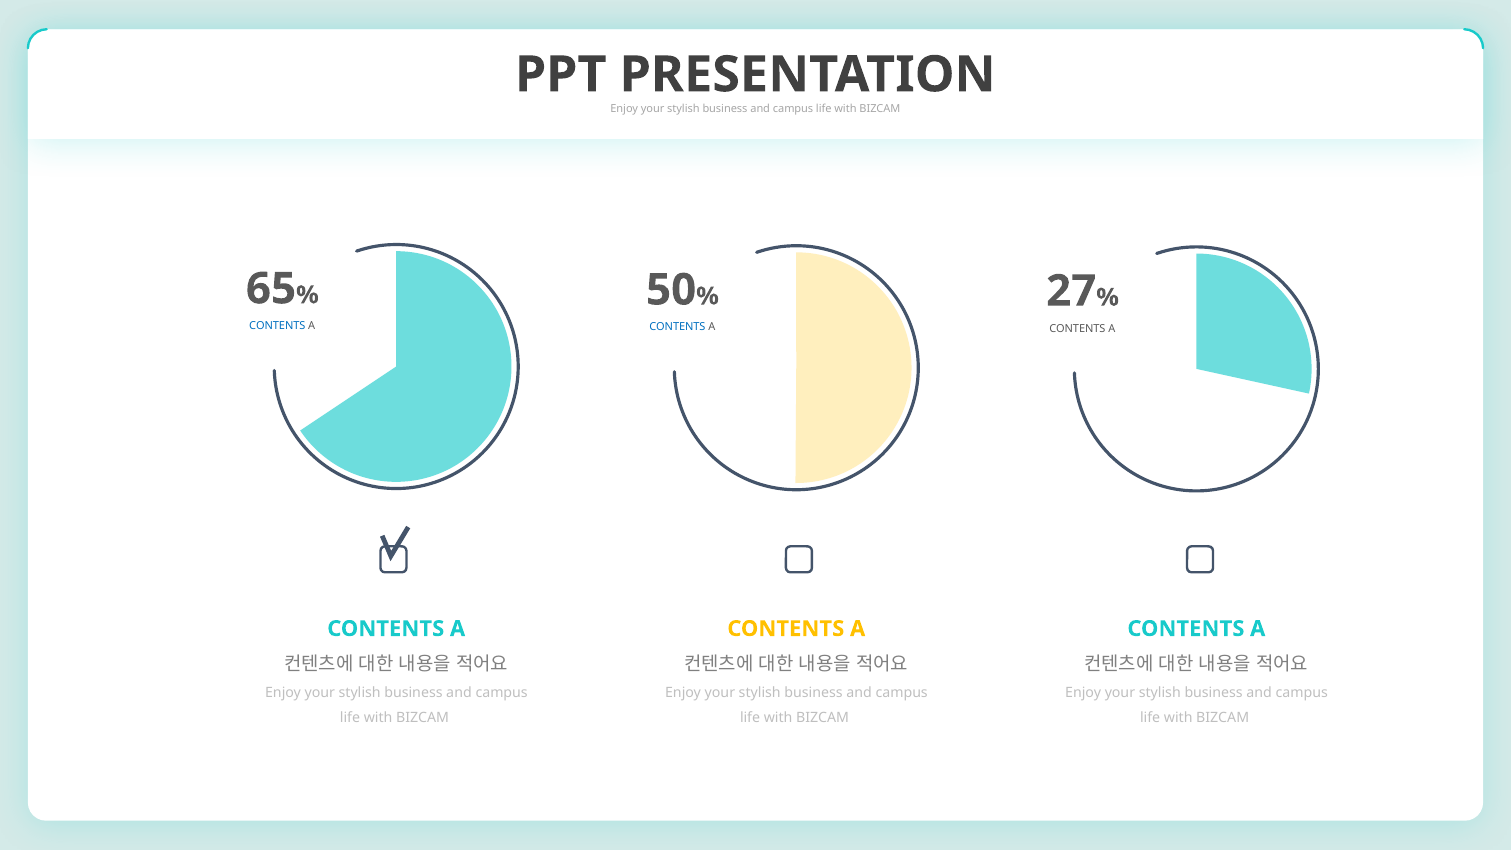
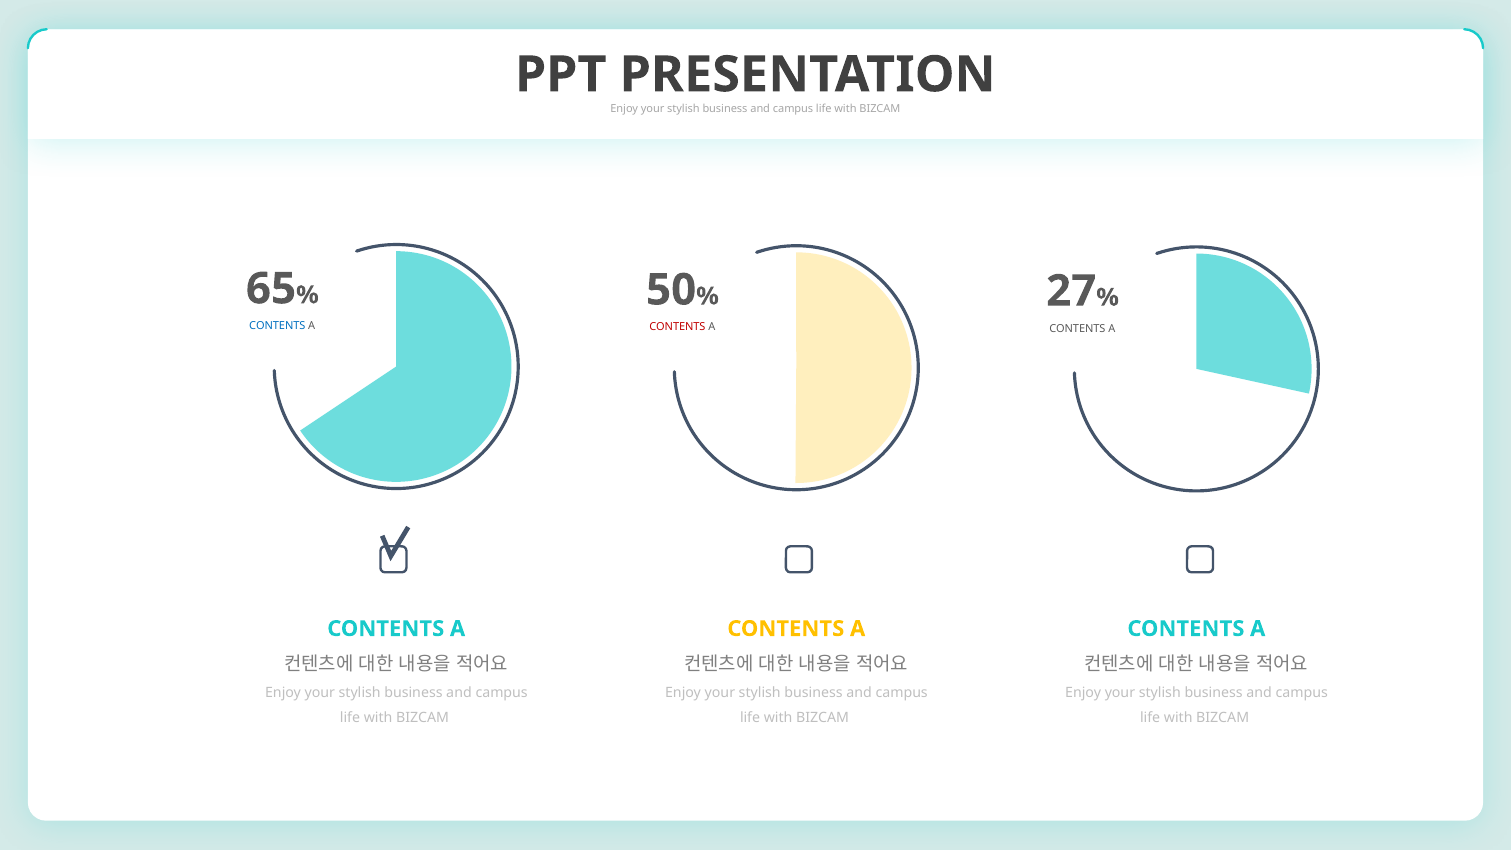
CONTENTS colour: blue -> red (677, 327)
